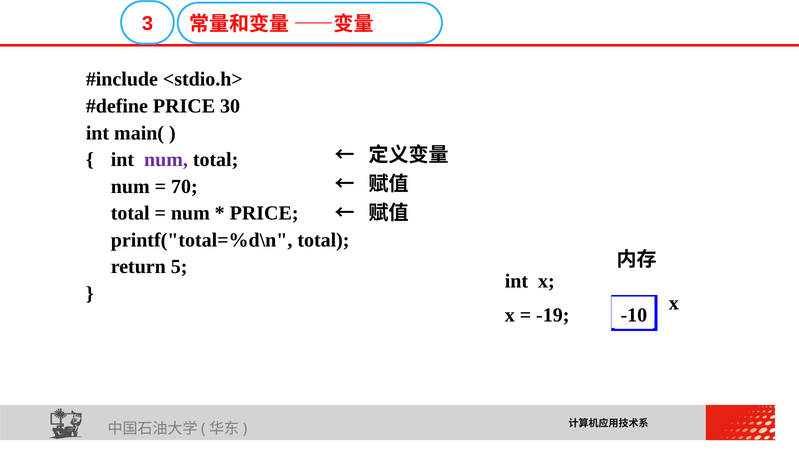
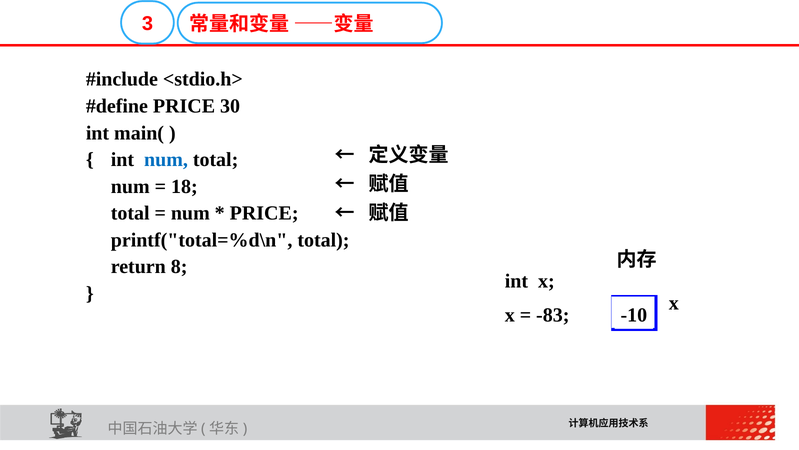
num colour: purple -> blue (166, 159)
70: 70 -> 18 (184, 186)
5: 5 -> 8 (179, 267)
-19: -19 -> -83 (553, 315)
